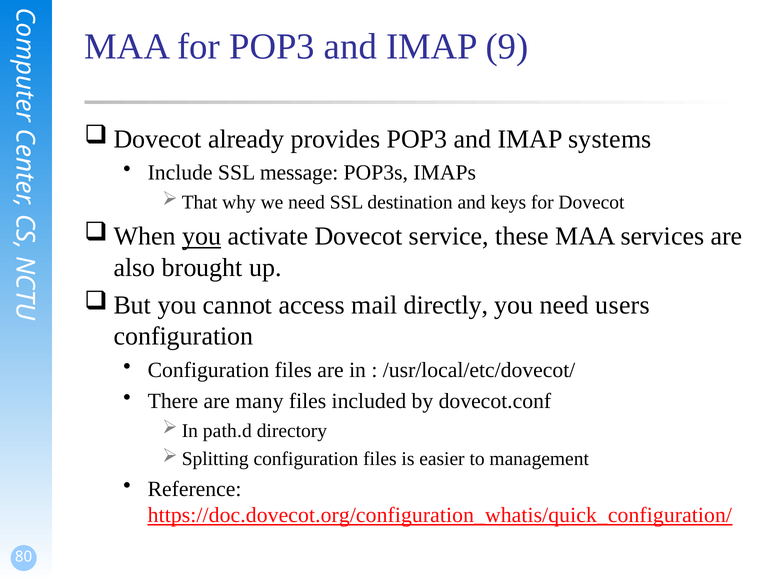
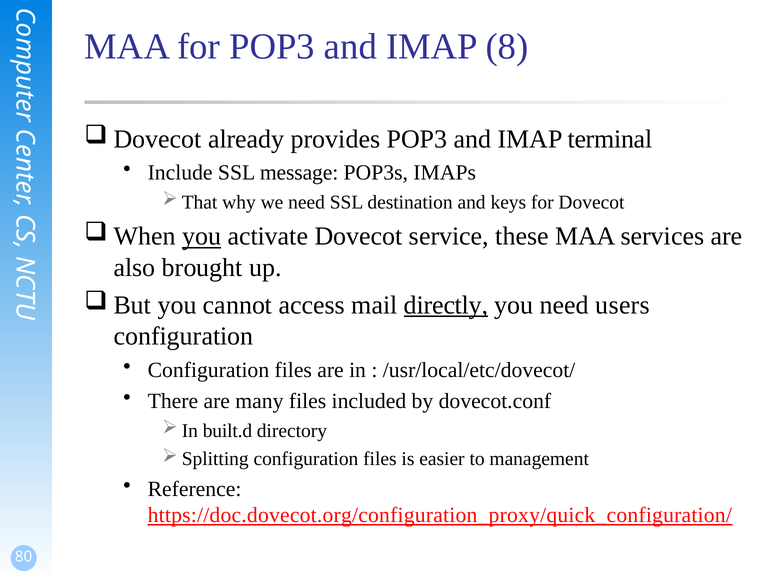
9: 9 -> 8 (507, 47)
systems: systems -> terminal (610, 139)
directly underline: none -> present (446, 305)
path.d: path.d -> built.d (227, 431)
https://doc.dovecot.org/configuration_whatis/quick_configuration/: https://doc.dovecot.org/configuration_whatis/quick_configuration/ -> https://doc.dovecot.org/configuration_proxy/quick_configuration/ (440, 515)
